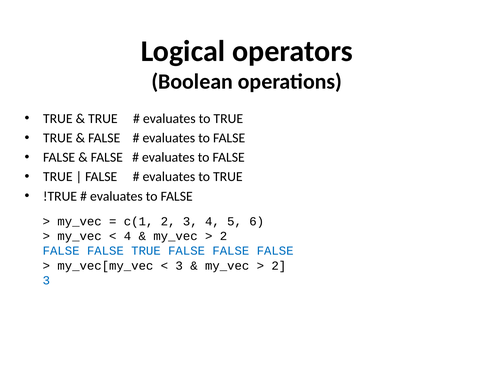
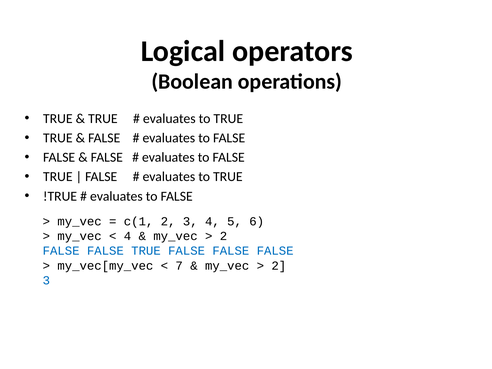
3: 3 -> 7 (179, 266)
